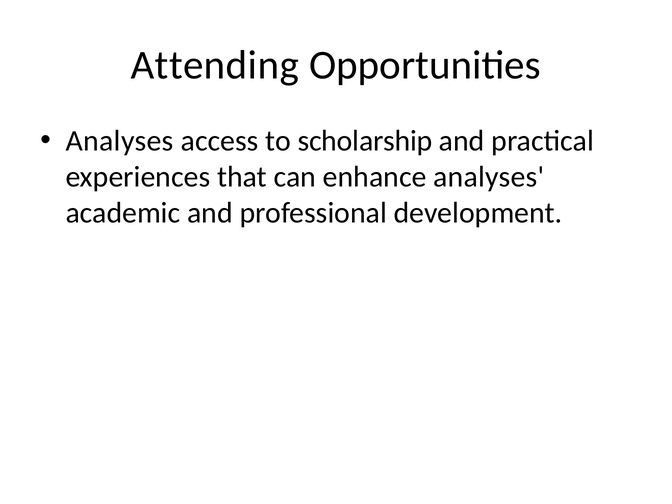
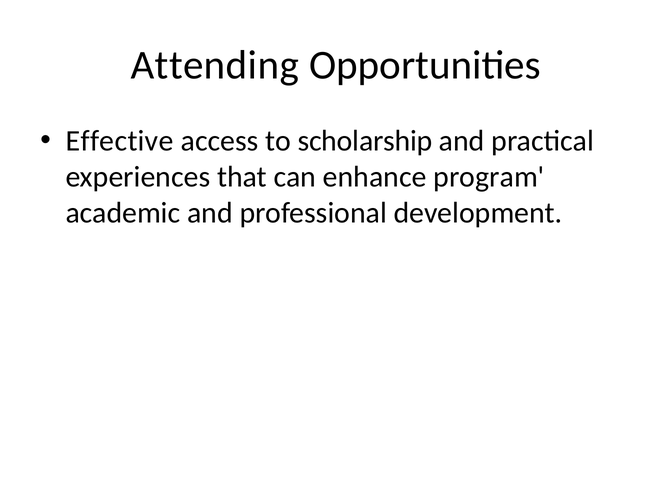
Analyses: Analyses -> Effective (120, 141)
enhance analyses: analyses -> program (489, 177)
